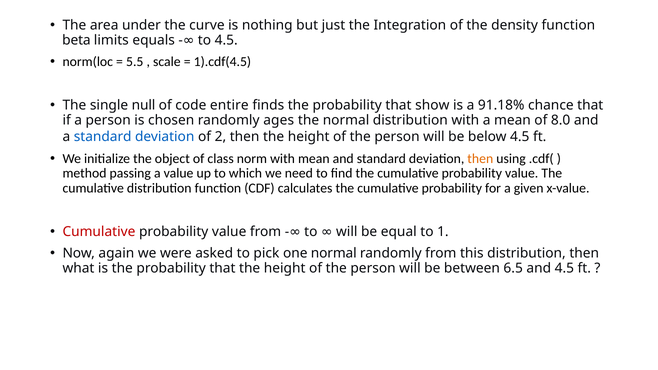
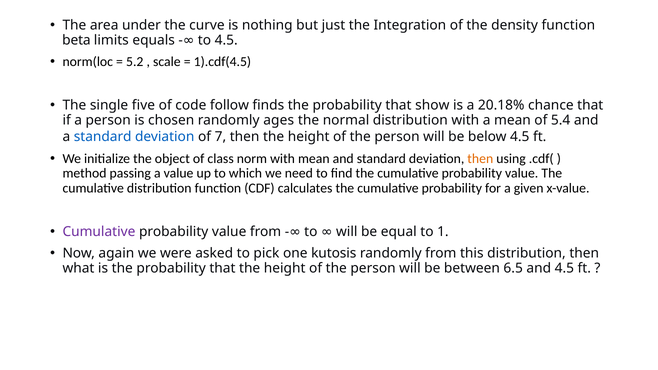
5.5: 5.5 -> 5.2 (135, 62)
null: null -> five (143, 105)
entire: entire -> follow (229, 105)
91.18%: 91.18% -> 20.18% (501, 105)
8.0: 8.0 -> 5.4 (561, 120)
2: 2 -> 7 (220, 137)
Cumulative colour: red -> purple (99, 232)
one normal: normal -> kutosis (334, 253)
